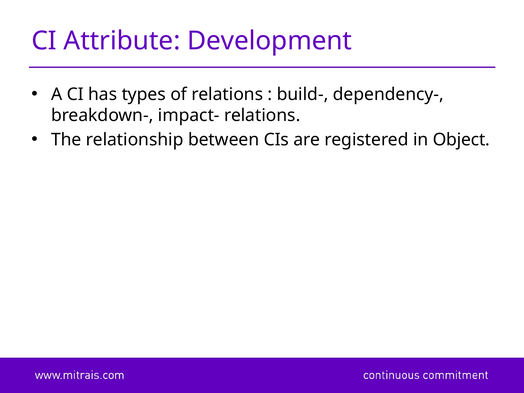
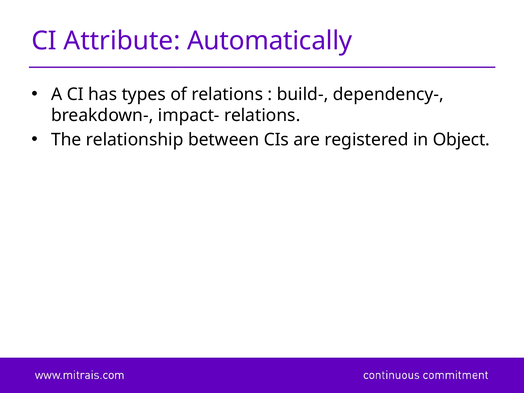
Development: Development -> Automatically (270, 41)
